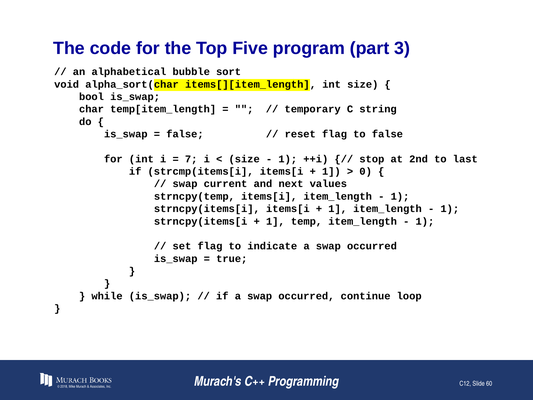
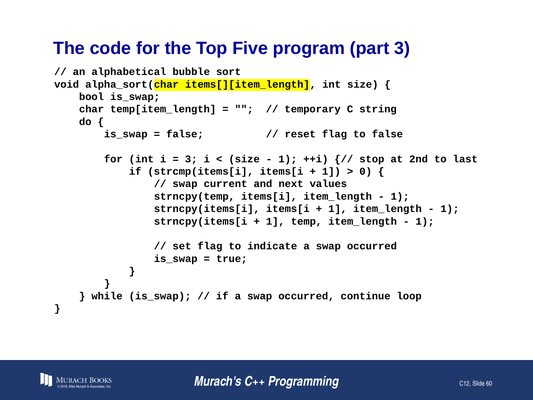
7: 7 -> 3 (191, 159)
